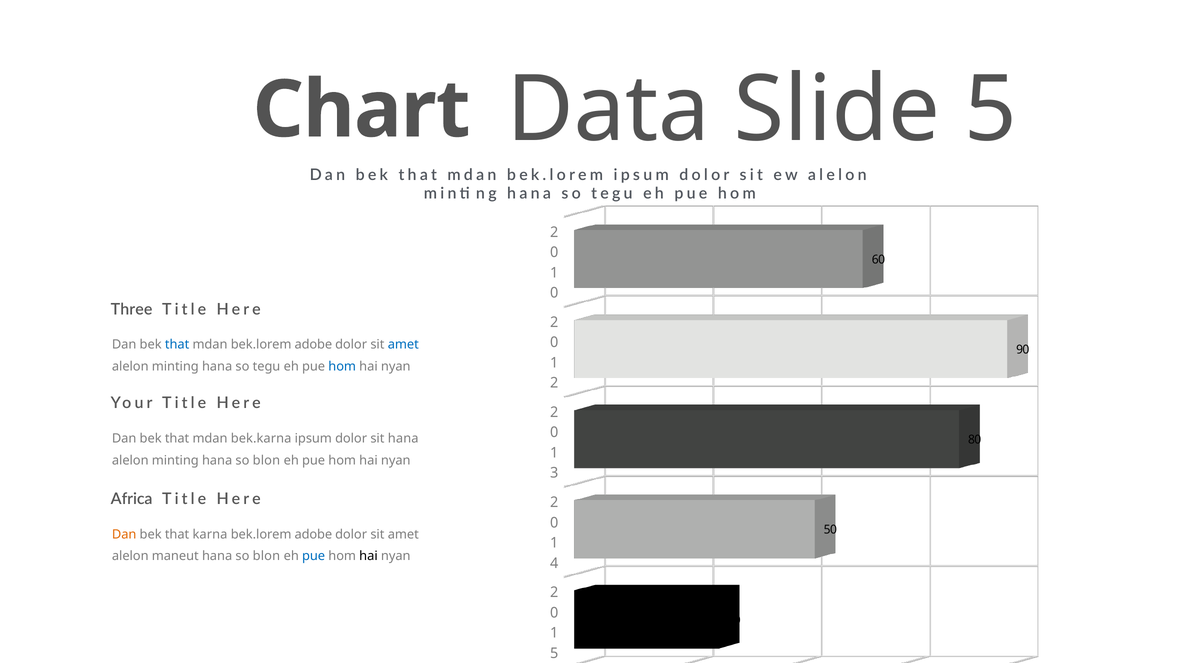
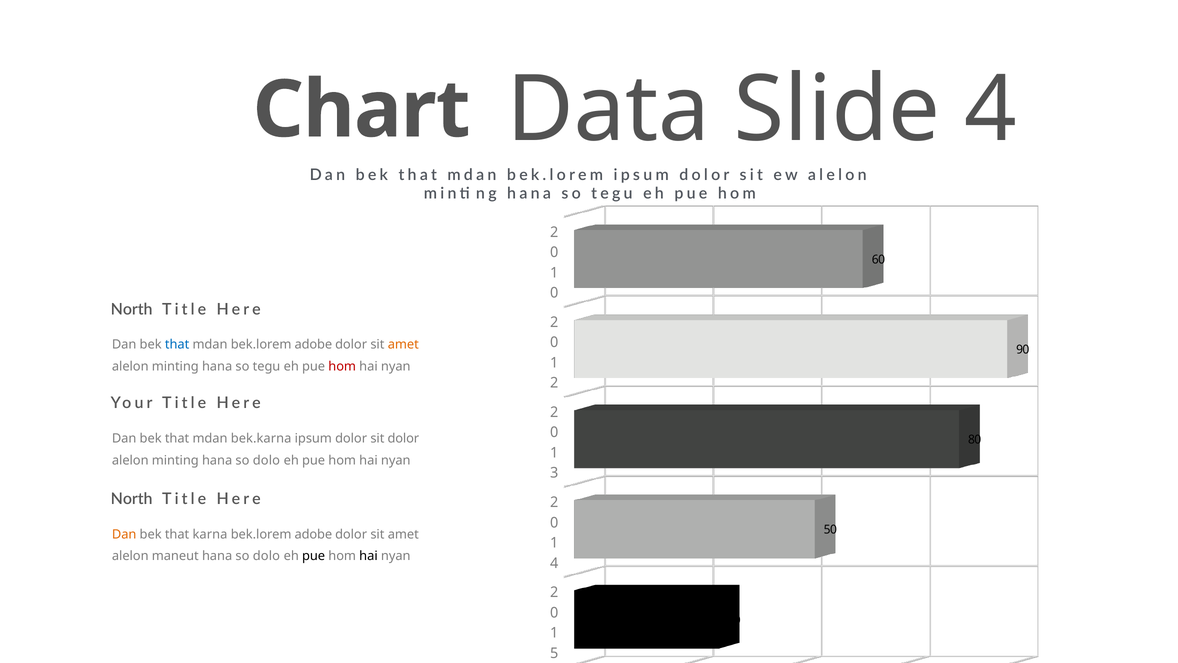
5: 5 -> 4 (991, 110)
Three: Three -> North (132, 309)
amet colour: blue -> orange (403, 344)
hom colour: blue -> red (342, 366)
sit hana: hana -> dolor (403, 438)
minting hana so blon: blon -> dolo (266, 460)
Africa: Africa -> North (132, 499)
blon: blon -> dolo (266, 556)
pue colour: blue -> black (314, 556)
